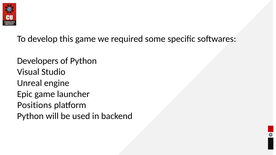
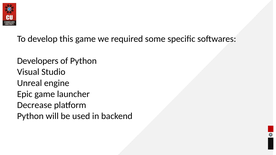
Positions: Positions -> Decrease (34, 105)
